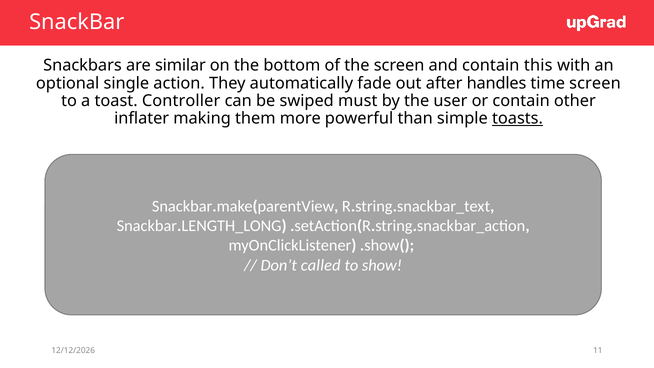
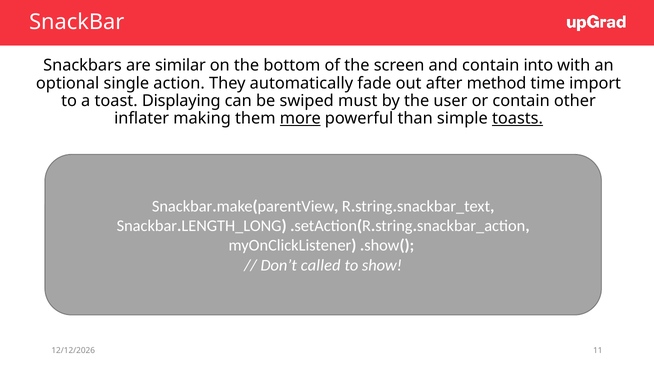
this: this -> into (538, 66)
handles: handles -> method (496, 83)
time screen: screen -> import (595, 83)
Controller: Controller -> Displaying (181, 101)
more underline: none -> present (300, 119)
